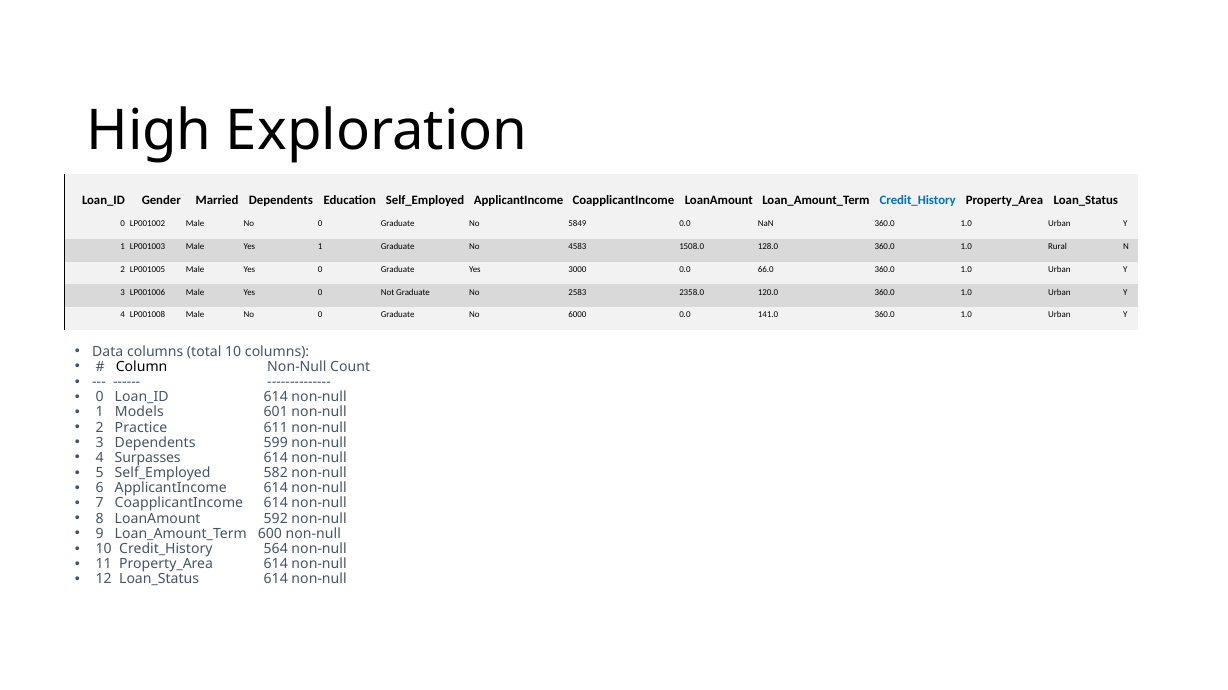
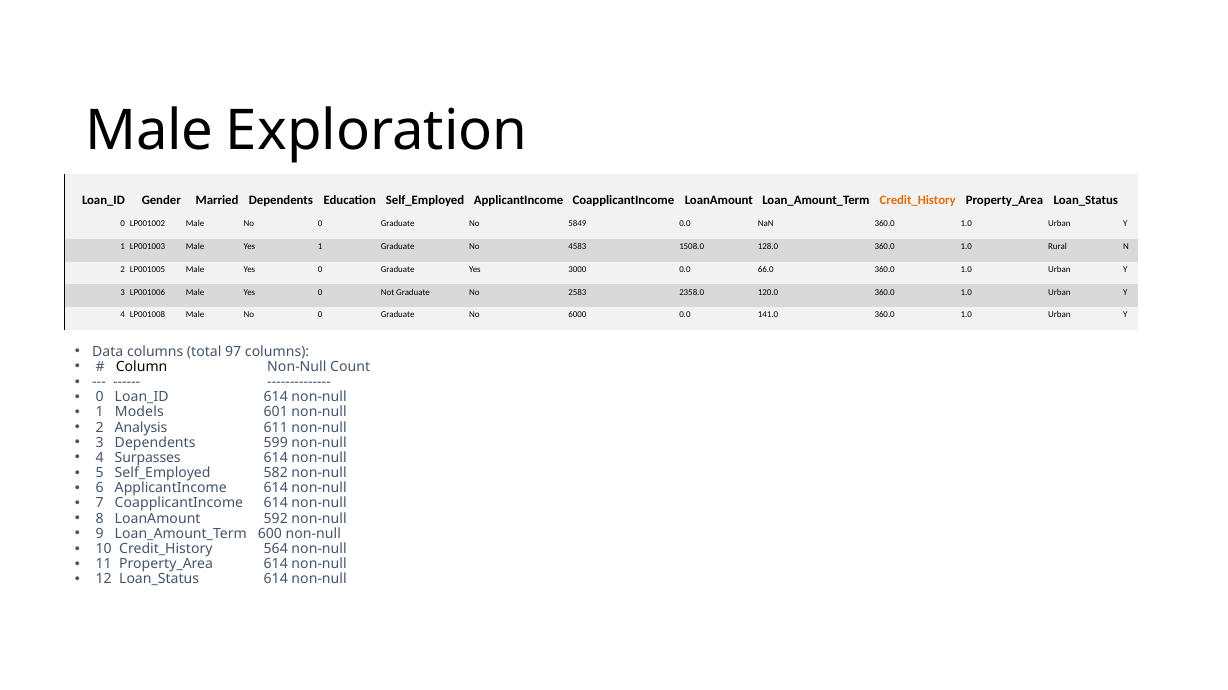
High: High -> Male (149, 131)
Credit_History colour: blue -> orange (918, 200)
total 10: 10 -> 97 (233, 352)
Practice: Practice -> Analysis (141, 428)
